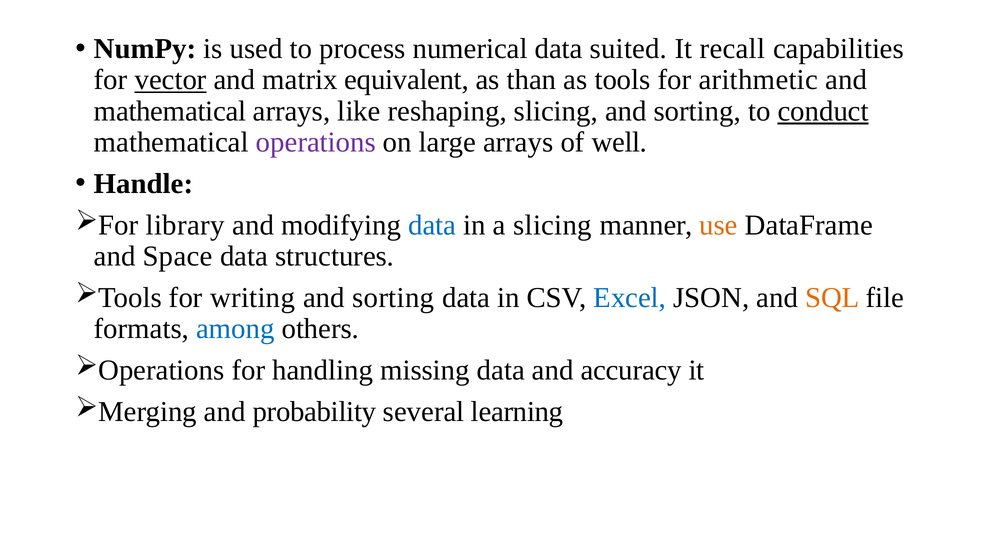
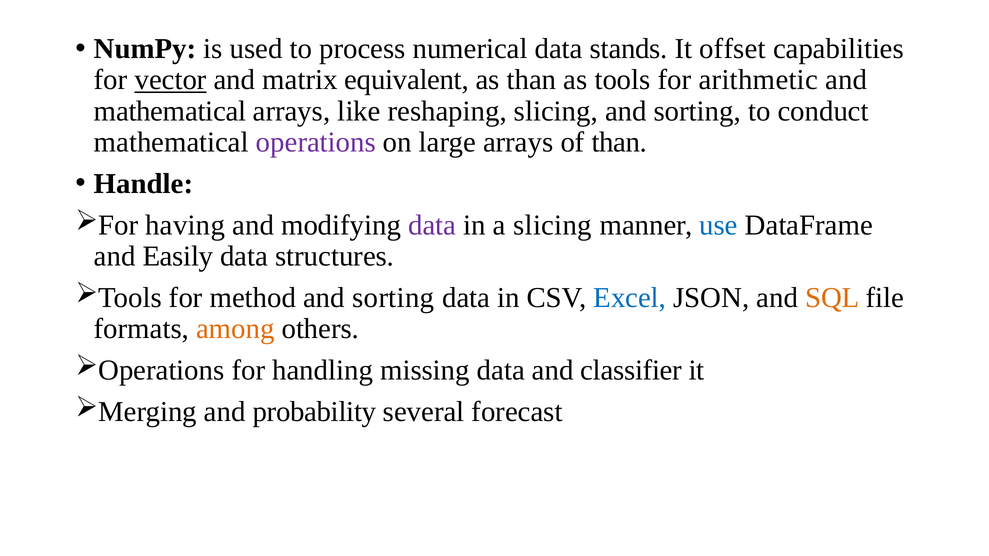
suited: suited -> stands (629, 49)
recall: recall -> offset (732, 49)
conduct underline: present -> none (823, 111)
of well: well -> than (619, 142)
library: library -> having (185, 225)
data colour: blue -> purple (432, 225)
use colour: orange -> blue (719, 225)
Space: Space -> Easily (178, 256)
writing: writing -> method (253, 298)
among colour: blue -> orange (235, 329)
accuracy: accuracy -> classifier (631, 370)
learning: learning -> forecast (517, 412)
